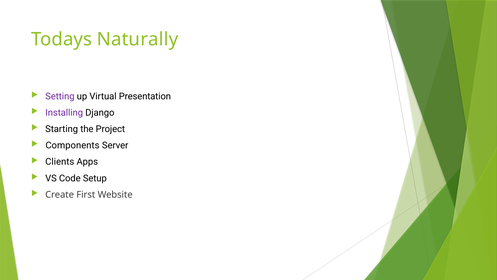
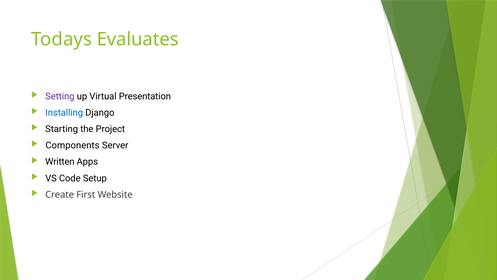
Naturally: Naturally -> Evaluates (138, 39)
Installing colour: purple -> blue (64, 113)
Clients: Clients -> Written (60, 162)
